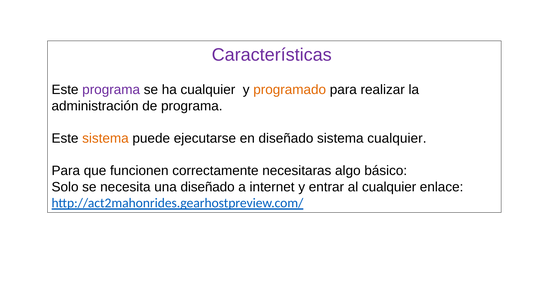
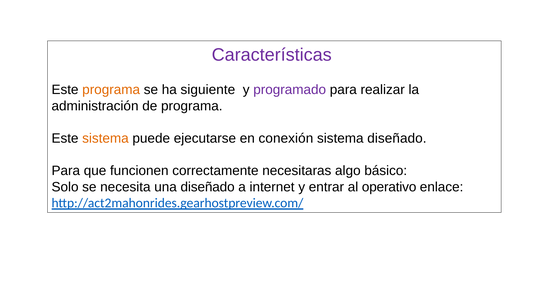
programa colour: purple -> orange (111, 90)
ha cualquier: cualquier -> siguiente (208, 90)
programado colour: orange -> purple (290, 90)
en diseñado: diseñado -> conexión (286, 138)
sistema cualquier: cualquier -> diseñado (397, 138)
al cualquier: cualquier -> operativo (389, 187)
